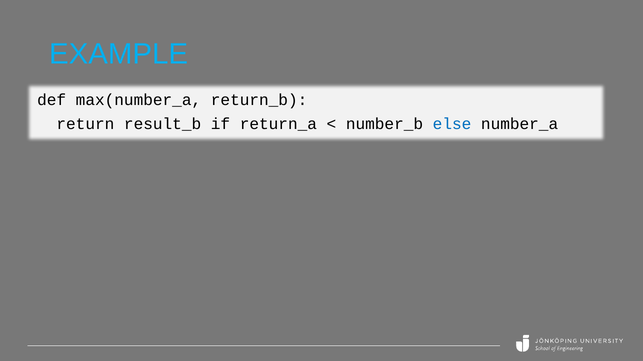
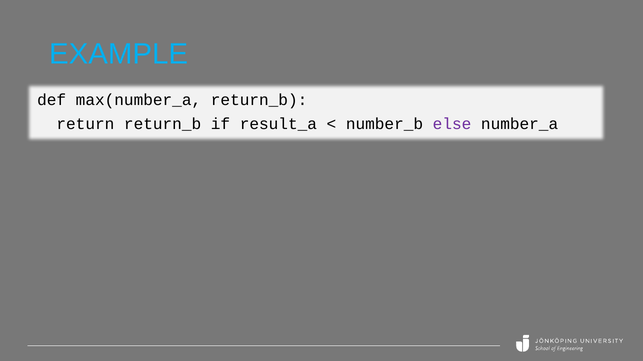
return result_b: result_b -> return_b (163, 124)
return_a: return_a -> result_a (278, 124)
else colour: blue -> purple (452, 124)
